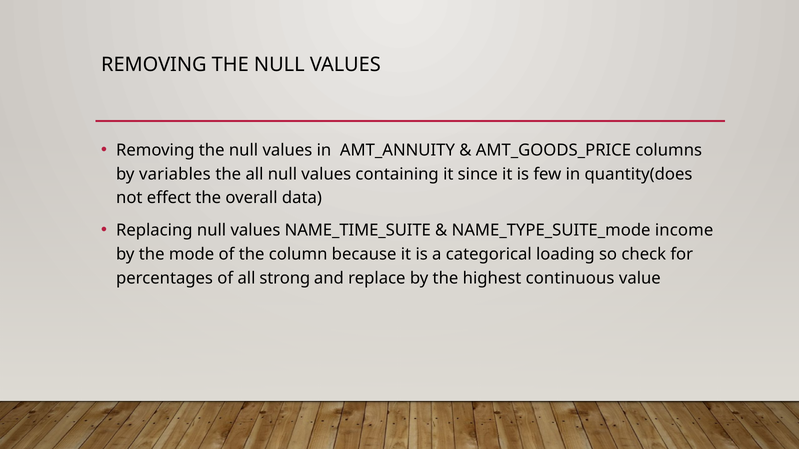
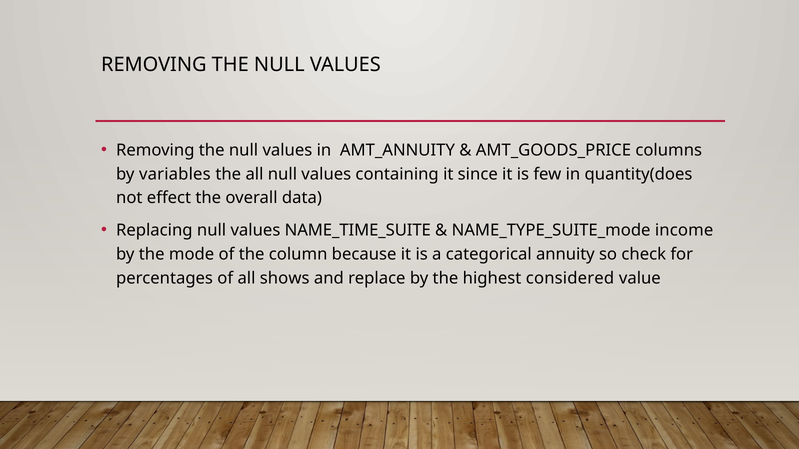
loading: loading -> annuity (565, 254)
strong: strong -> shows (285, 278)
continuous: continuous -> considered (570, 278)
